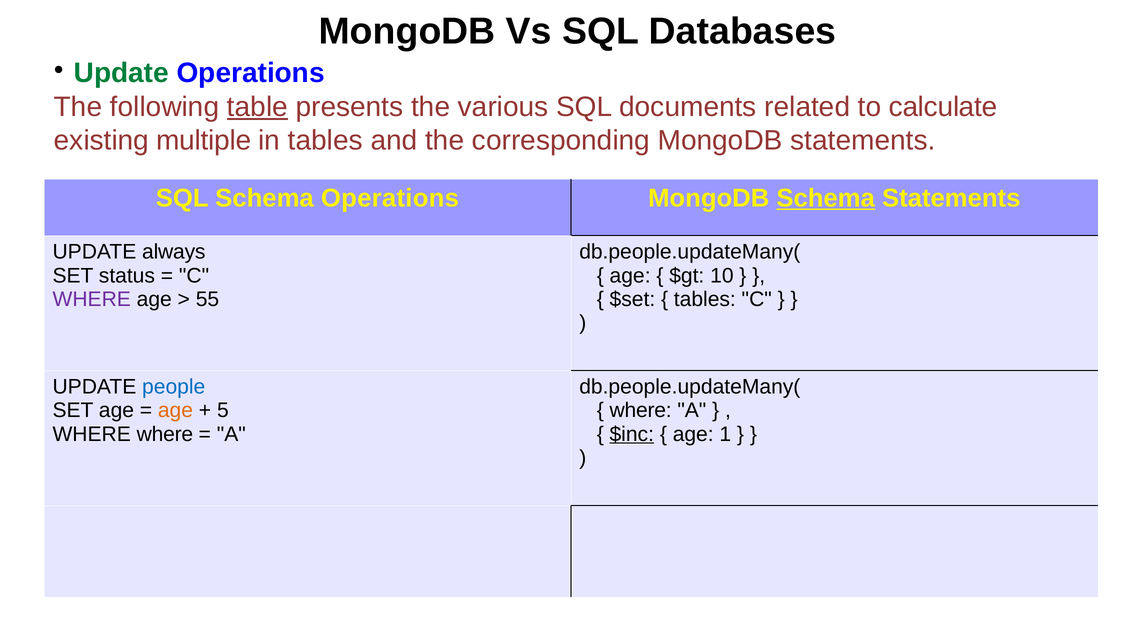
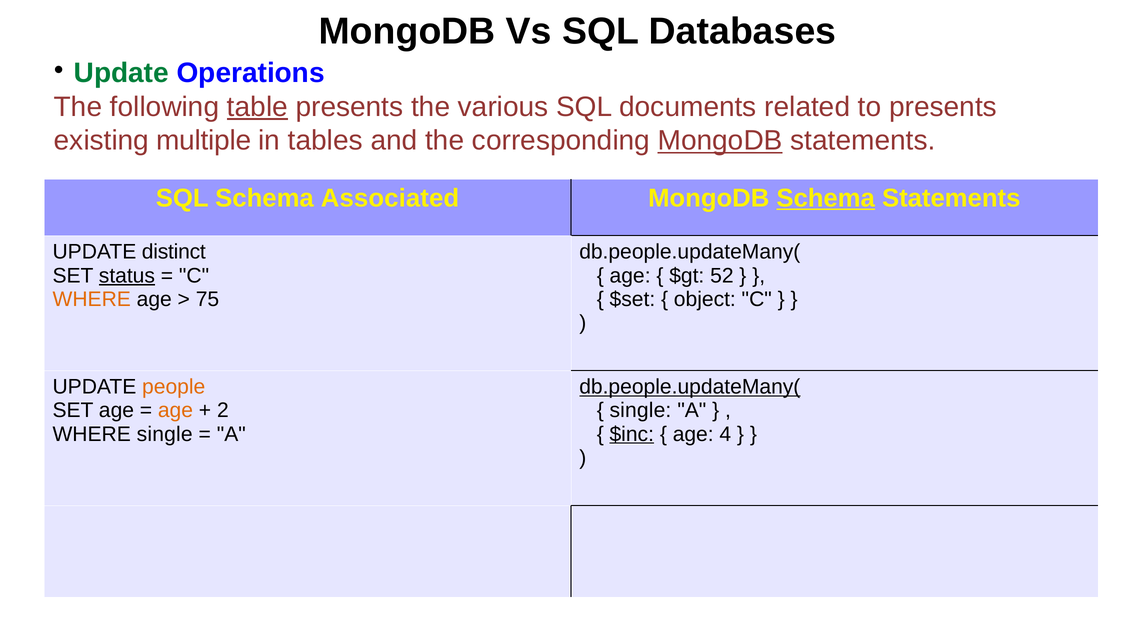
to calculate: calculate -> presents (943, 107)
MongoDB underline: none -> present (720, 141)
Schema Operations: Operations -> Associated (390, 198)
always: always -> distinct (174, 252)
status underline: none -> present (127, 276)
10: 10 -> 52 (722, 276)
WHERE colour: purple -> orange (92, 299)
55: 55 -> 75 (207, 299)
tables: tables -> object (705, 299)
people colour: blue -> orange (174, 387)
db.people.updateMany( underline: none -> present (690, 387)
5: 5 -> 2 (223, 410)
where: where -> single (640, 410)
WHERE where: where -> single (165, 434)
1: 1 -> 4 (725, 434)
